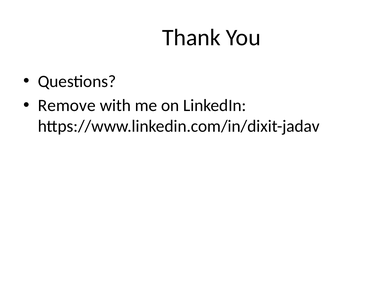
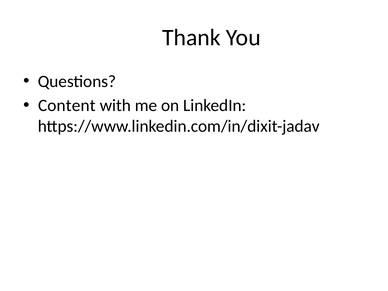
Remove: Remove -> Content (67, 106)
